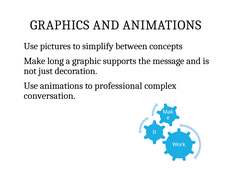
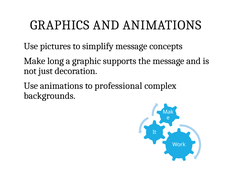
simplify between: between -> message (131, 46)
conversation: conversation -> backgrounds (50, 96)
